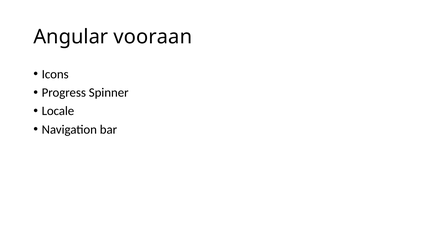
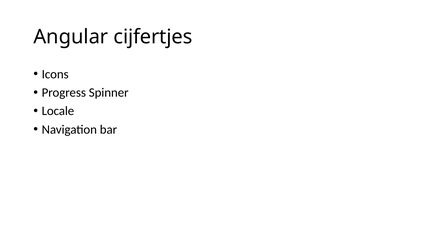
vooraan: vooraan -> cijfertjes (153, 37)
